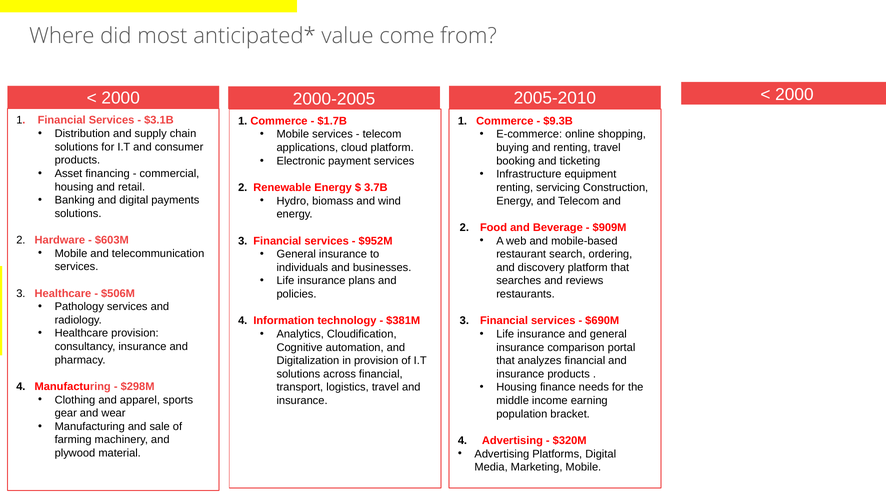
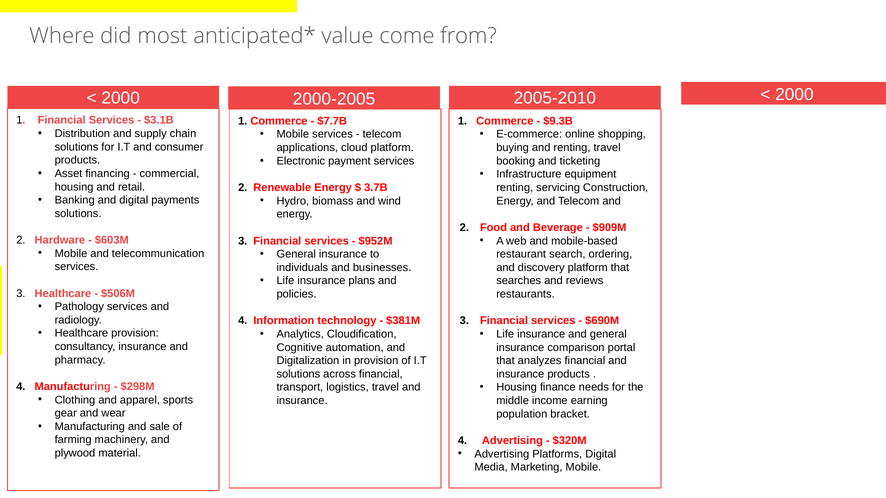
$1.7B: $1.7B -> $7.7B (332, 121)
